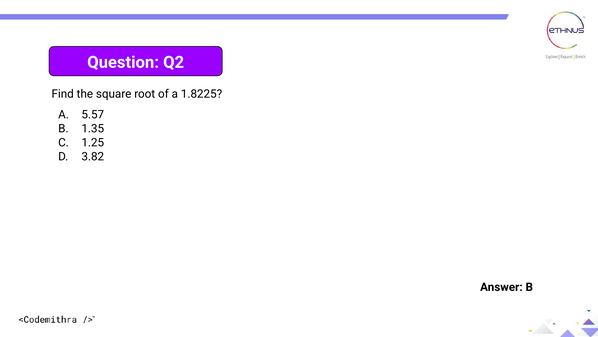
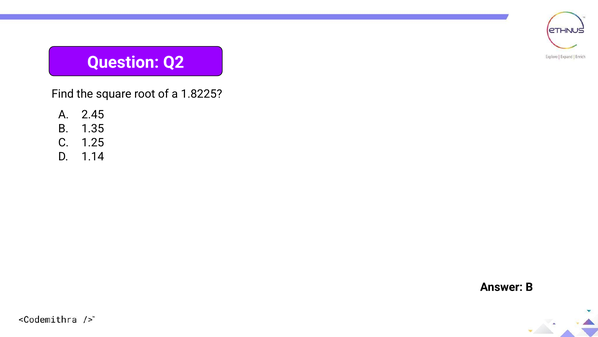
5.57: 5.57 -> 2.45 (93, 115)
3.82: 3.82 -> 1.14 (93, 156)
